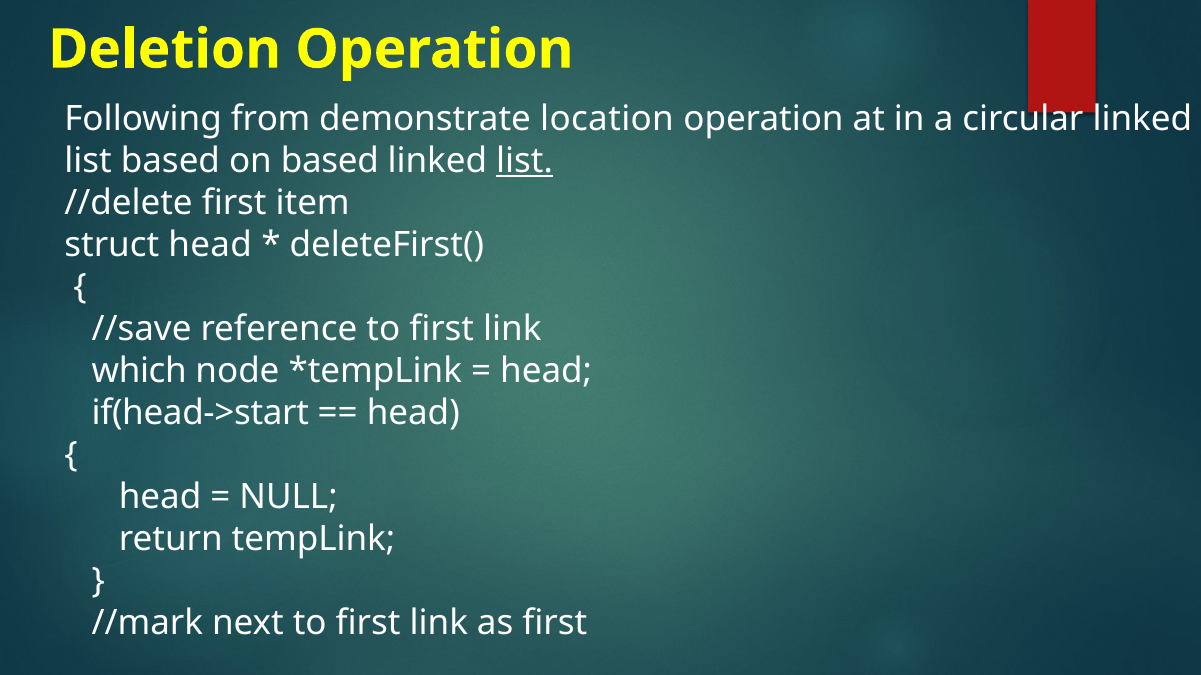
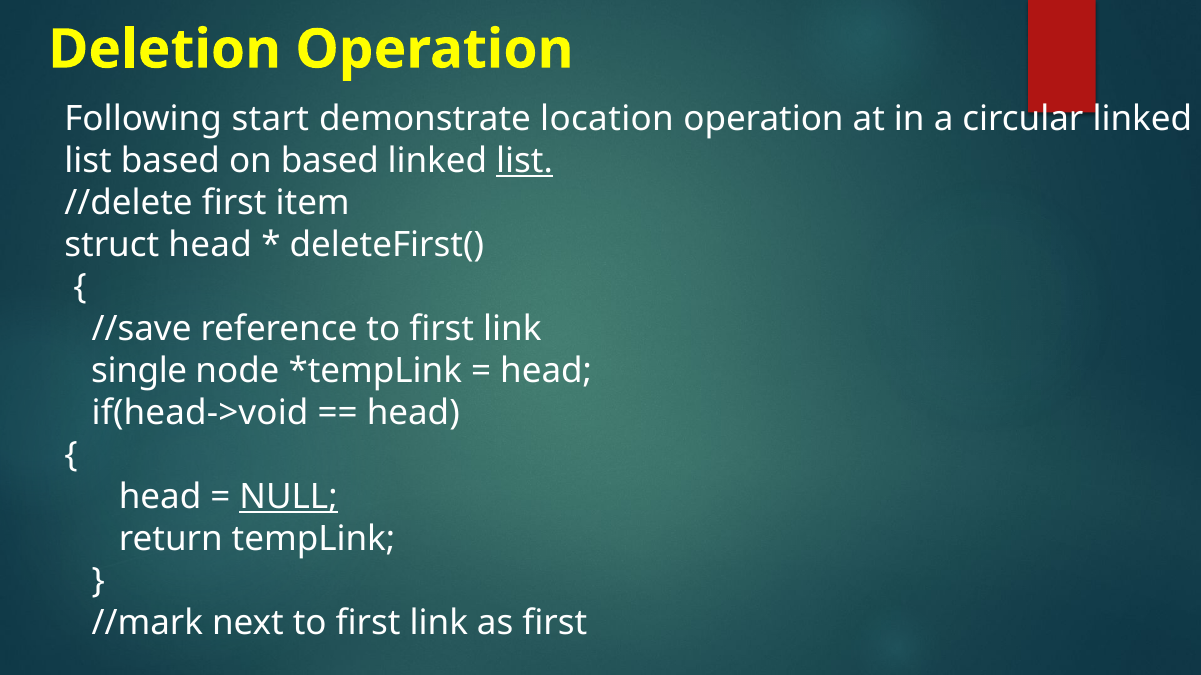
from: from -> start (270, 119)
which: which -> single (139, 371)
if(head->start: if(head->start -> if(head->void (200, 413)
NULL underline: none -> present (289, 497)
